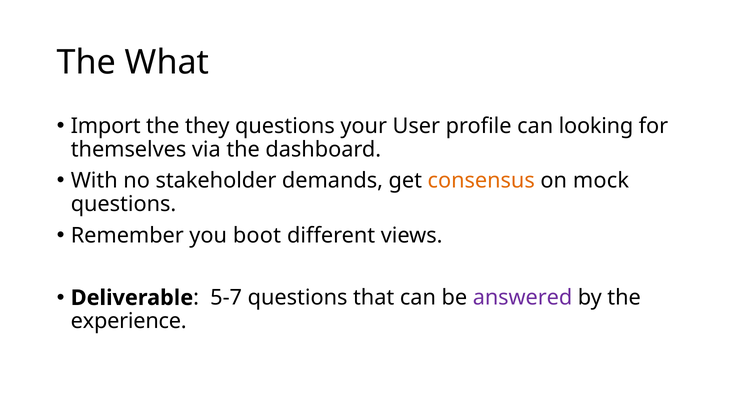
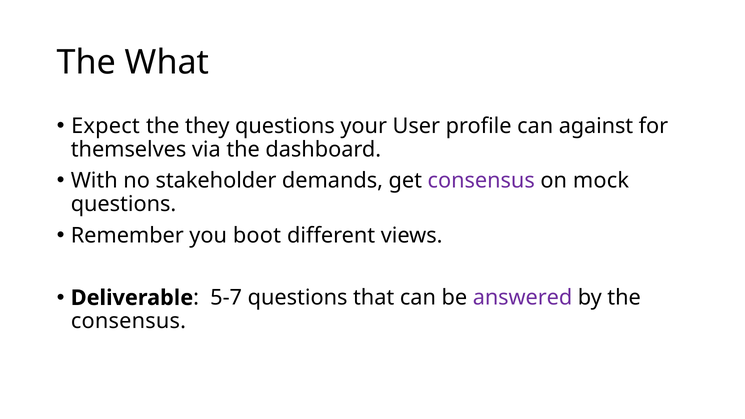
Import: Import -> Expect (105, 126)
looking: looking -> against (596, 126)
consensus colour: orange -> purple (481, 181)
experience: experience -> consensus (128, 321)
